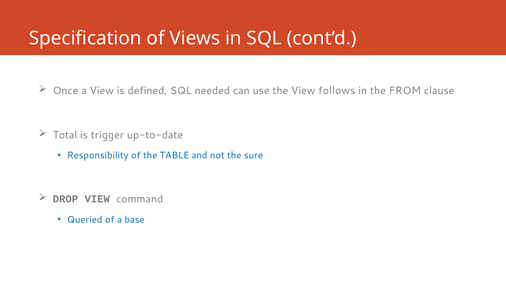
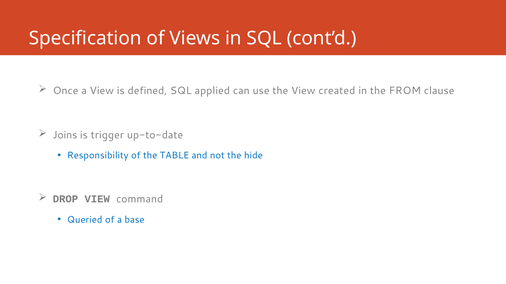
needed: needed -> applied (212, 91)
follows: follows -> created (337, 91)
Total: Total -> Joins (65, 135)
sure: sure -> hide (253, 156)
